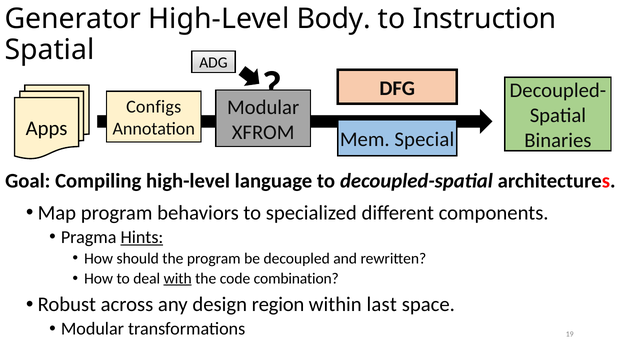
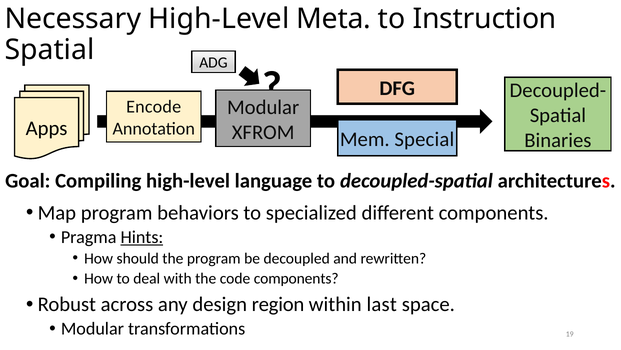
Generator: Generator -> Necessary (73, 19)
Body: Body -> Meta (334, 19)
Configs: Configs -> Encode (154, 107)
with underline: present -> none (178, 278)
code combination: combination -> components (296, 278)
